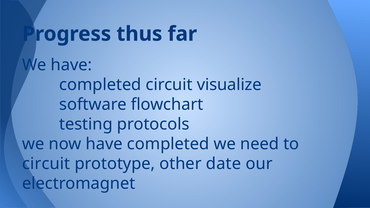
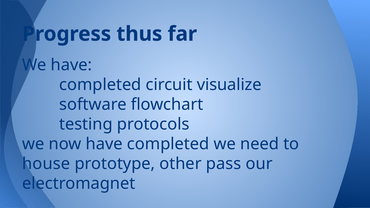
circuit: circuit -> house (46, 164)
date: date -> pass (224, 164)
